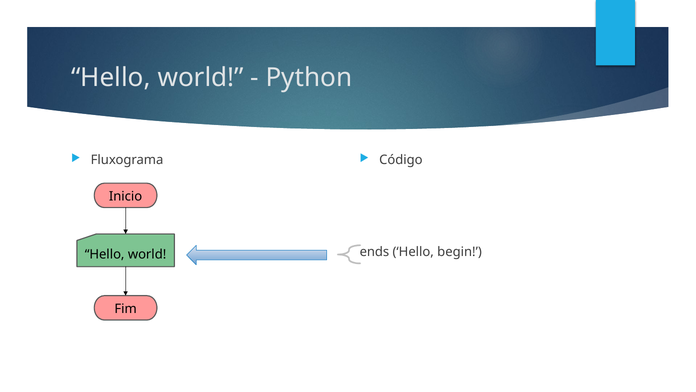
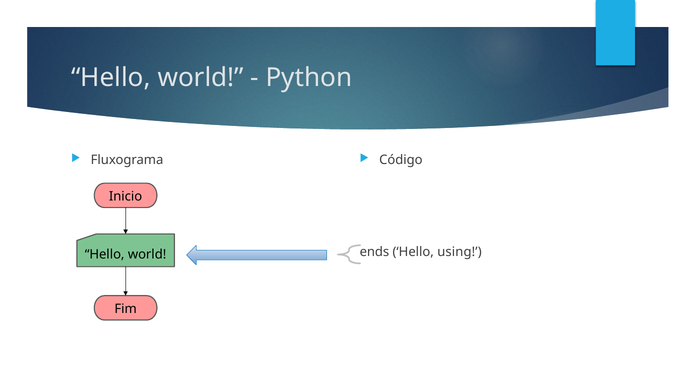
begin: begin -> using (459, 252)
